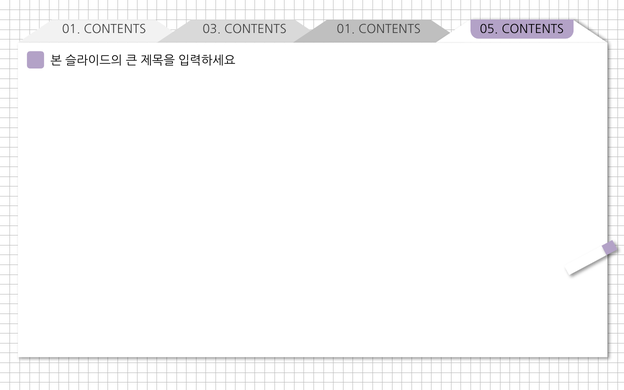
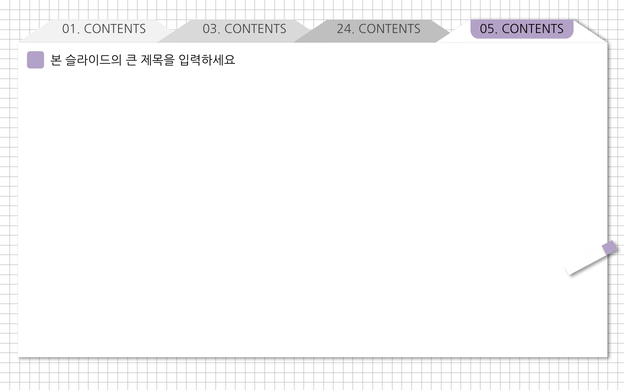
CONTENTS 01: 01 -> 24 (346, 29)
